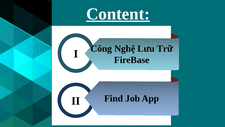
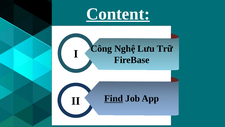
Find underline: none -> present (114, 98)
